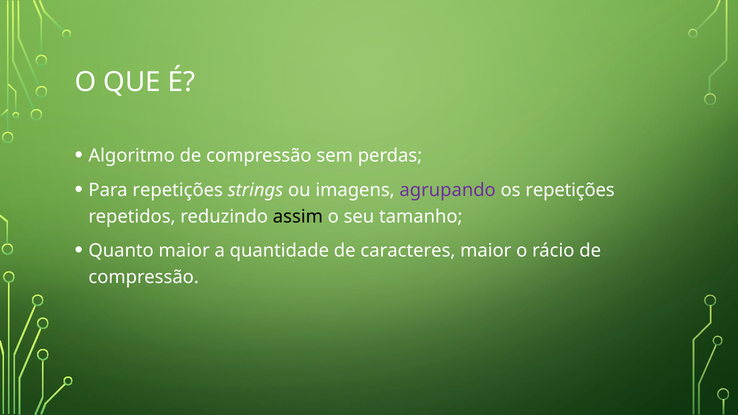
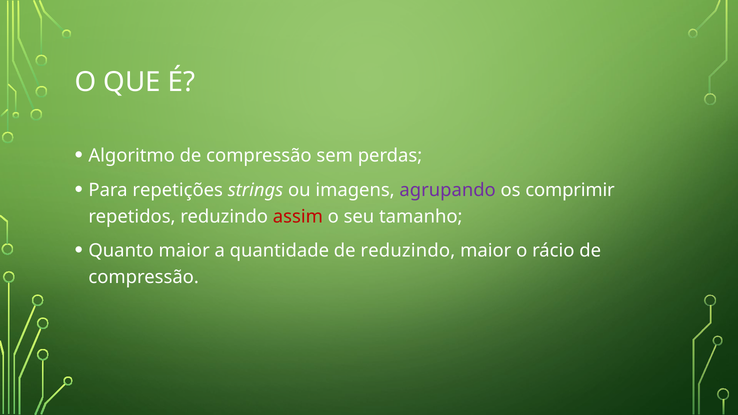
os repetições: repetições -> comprimir (570, 190)
assim colour: black -> red (298, 217)
de caracteres: caracteres -> reduzindo (408, 251)
